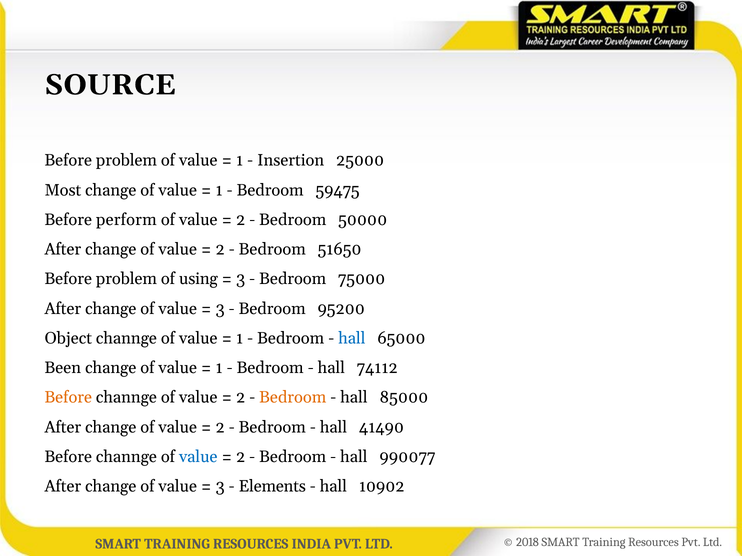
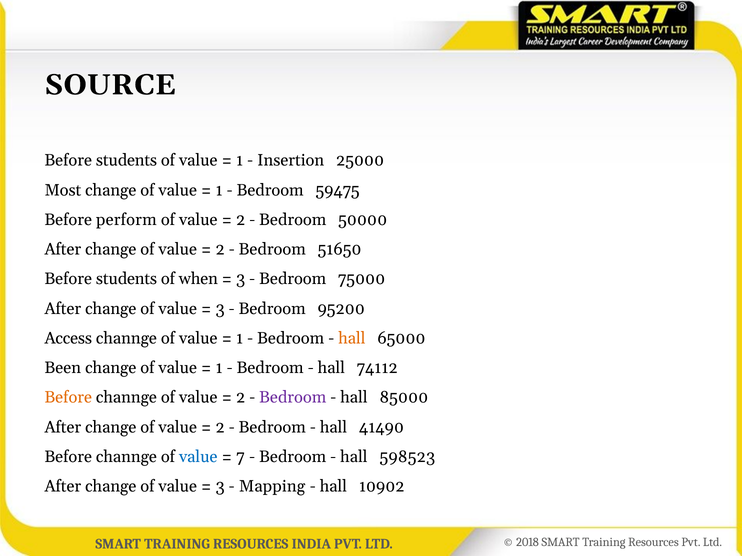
problem: problem -> students (127, 161)
problem: problem -> students (127, 279)
using: using -> when (198, 279)
Object: Object -> Access (68, 339)
hall colour: blue -> orange (352, 339)
Bedroom colour: orange -> purple (293, 398)
2: 2 -> 7 (240, 457)
990077: 990077 -> 598523 (407, 457)
Elements: Elements -> Mapping (272, 487)
